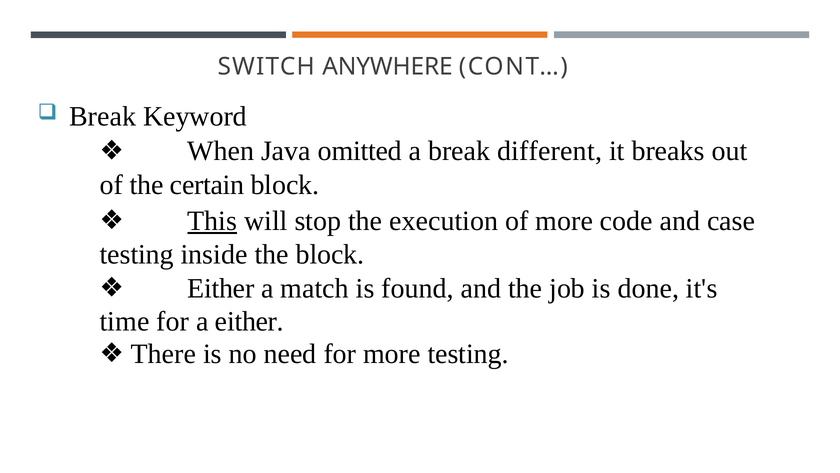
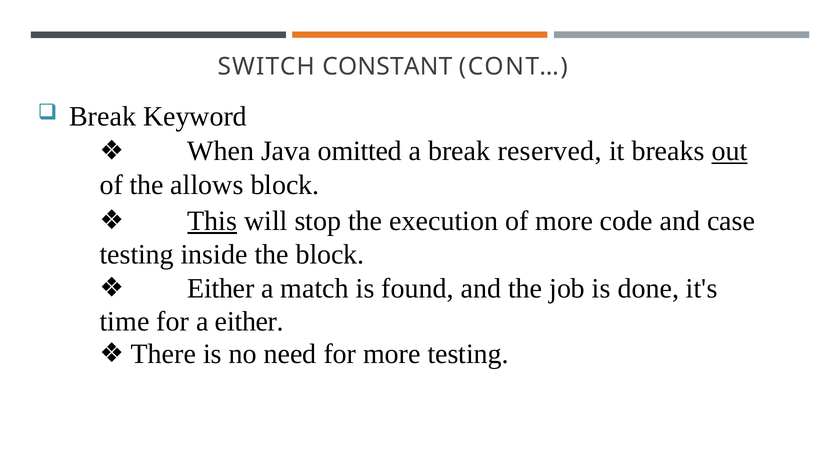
ANYWHERE: ANYWHERE -> CONSTANT (387, 66)
different: different -> reserved (550, 151)
out underline: none -> present (729, 151)
certain: certain -> allows (207, 185)
